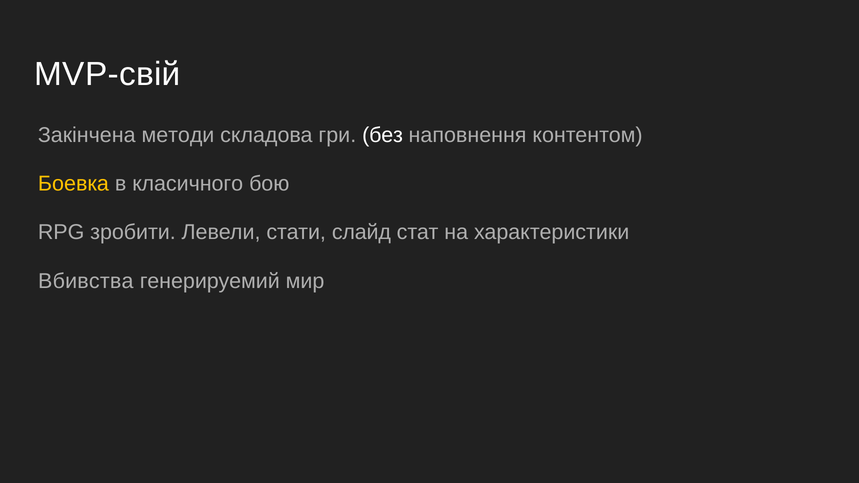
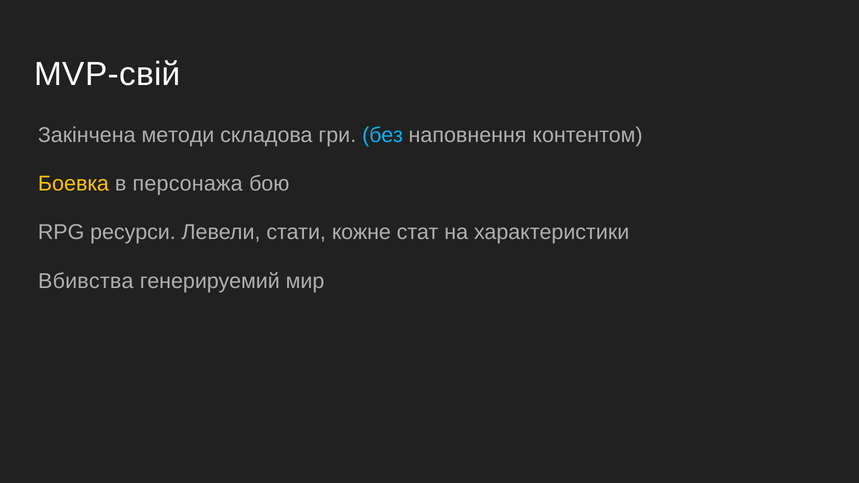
без colour: white -> light blue (383, 135)
класичного: класичного -> персонажа (188, 184)
зробити: зробити -> ресурси (133, 232)
слайд: слайд -> кожне (361, 232)
